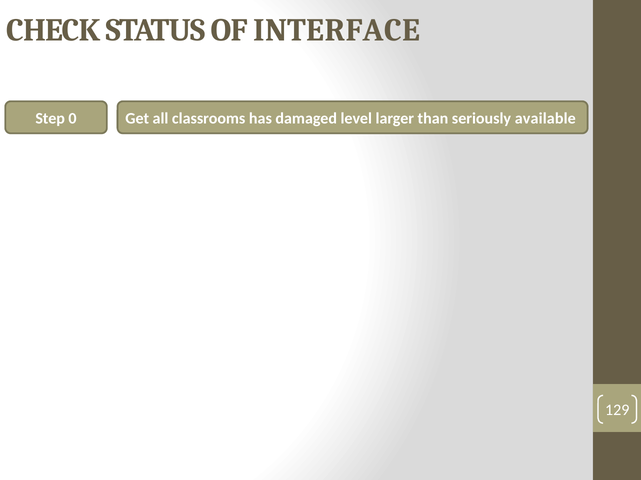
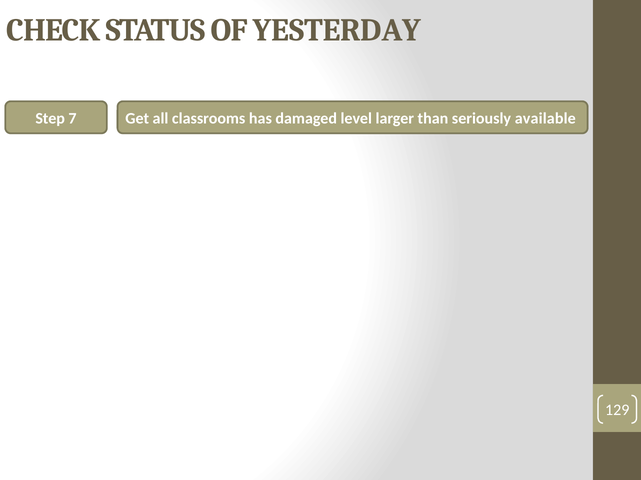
INTERFACE: INTERFACE -> YESTERDAY (337, 30)
0: 0 -> 7 (73, 119)
